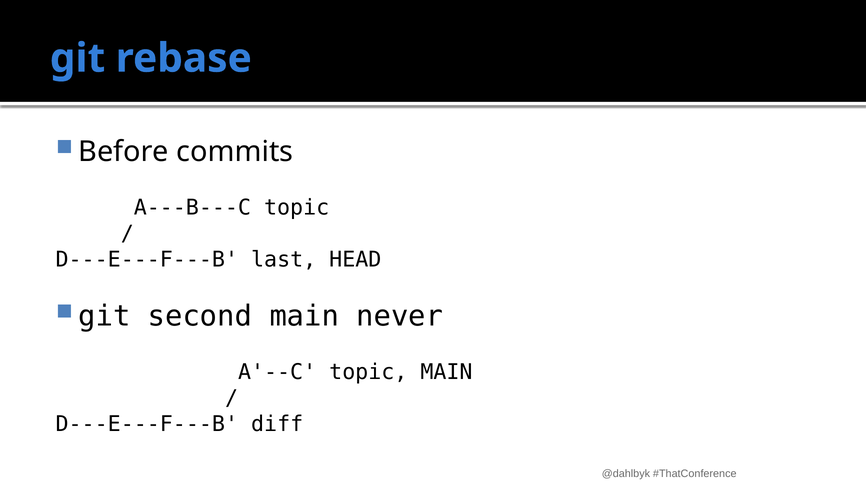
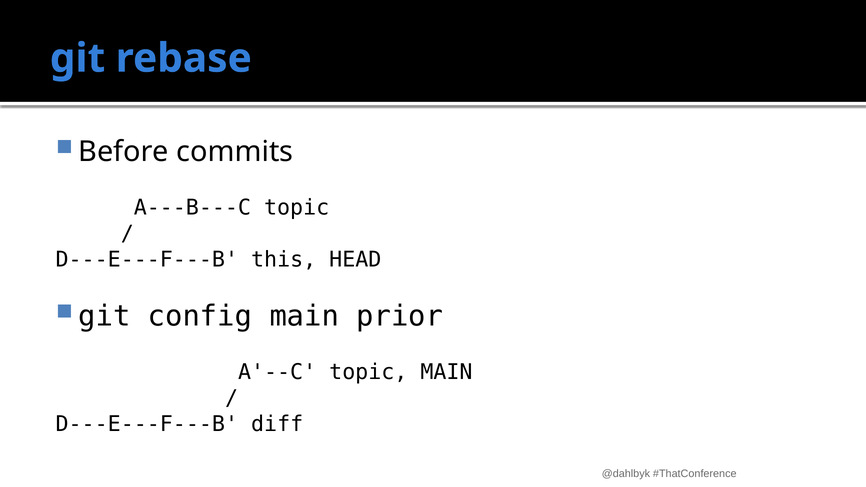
last: last -> this (284, 260)
second: second -> config (200, 317)
never: never -> prior (400, 317)
